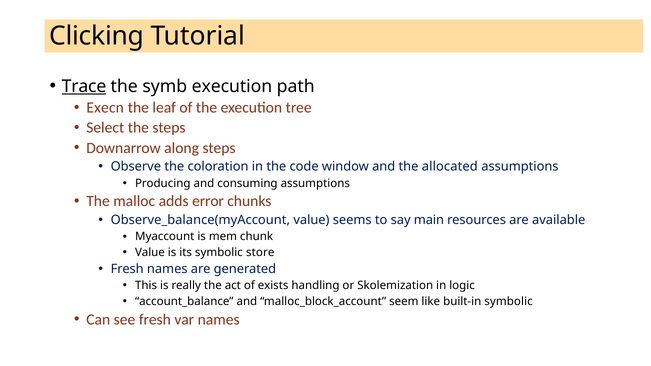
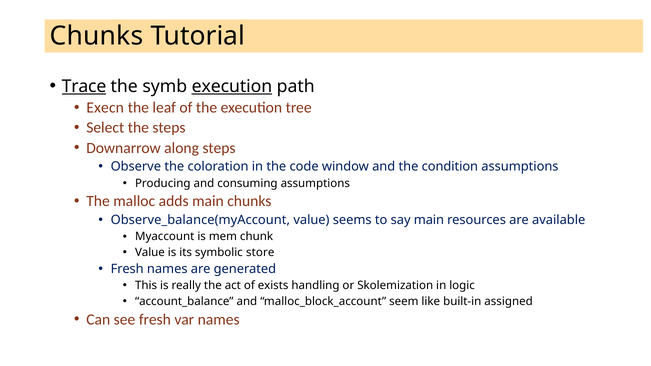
Clicking: Clicking -> Chunks (97, 36)
execution underline: none -> present (232, 86)
allocated: allocated -> condition (450, 167)
adds error: error -> main (208, 201)
built-in symbolic: symbolic -> assigned (509, 302)
